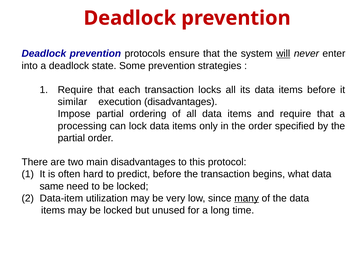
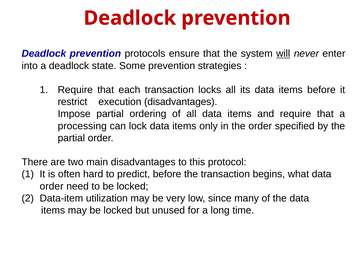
similar: similar -> restrict (73, 102)
same: same -> order (52, 186)
many underline: present -> none (247, 198)
